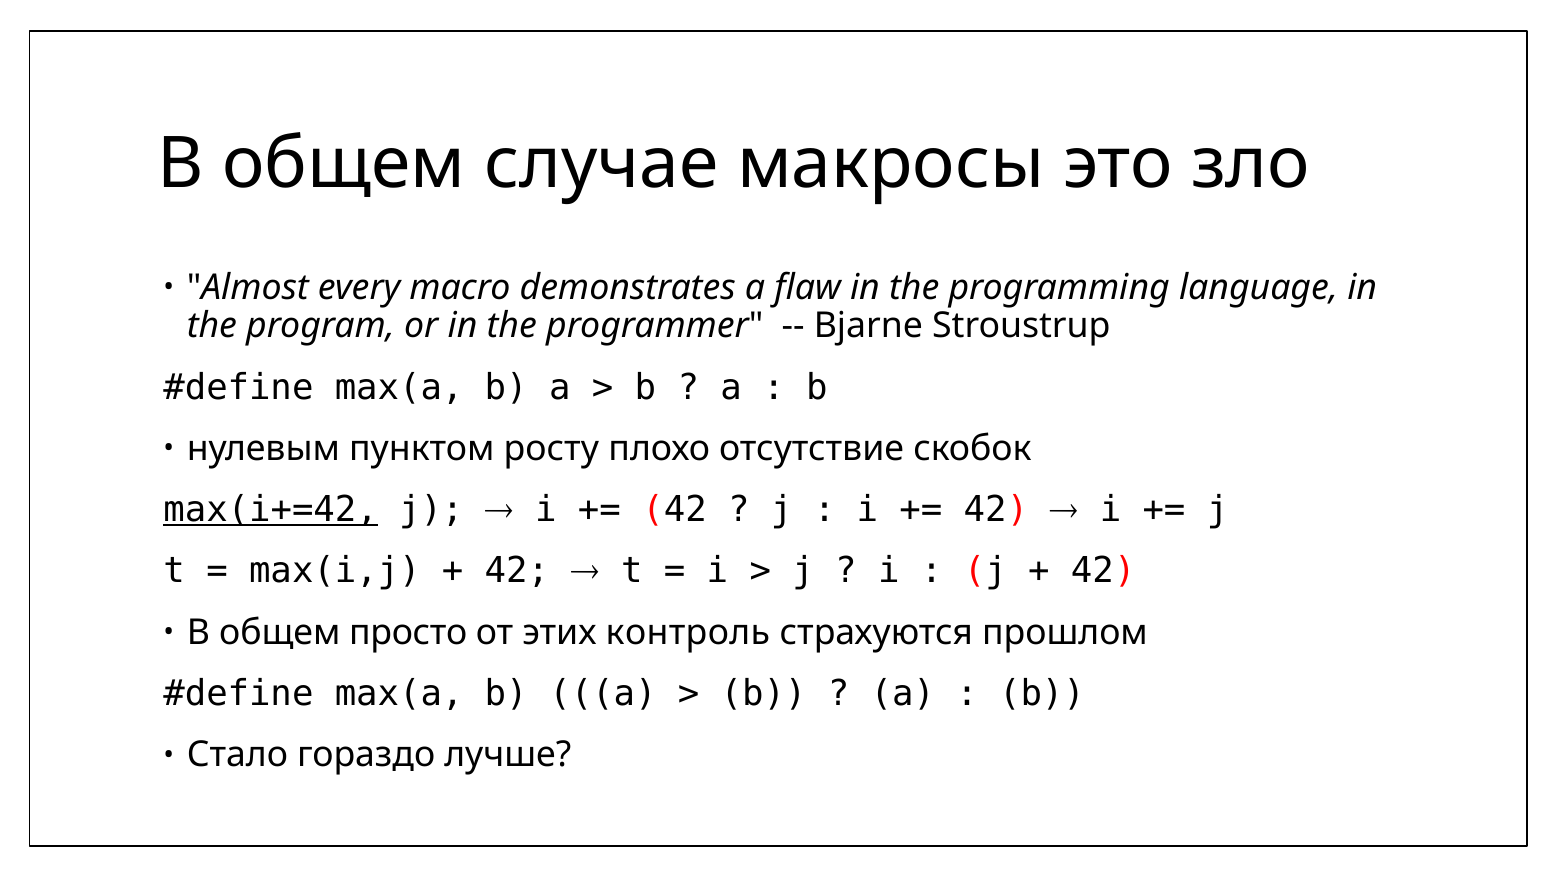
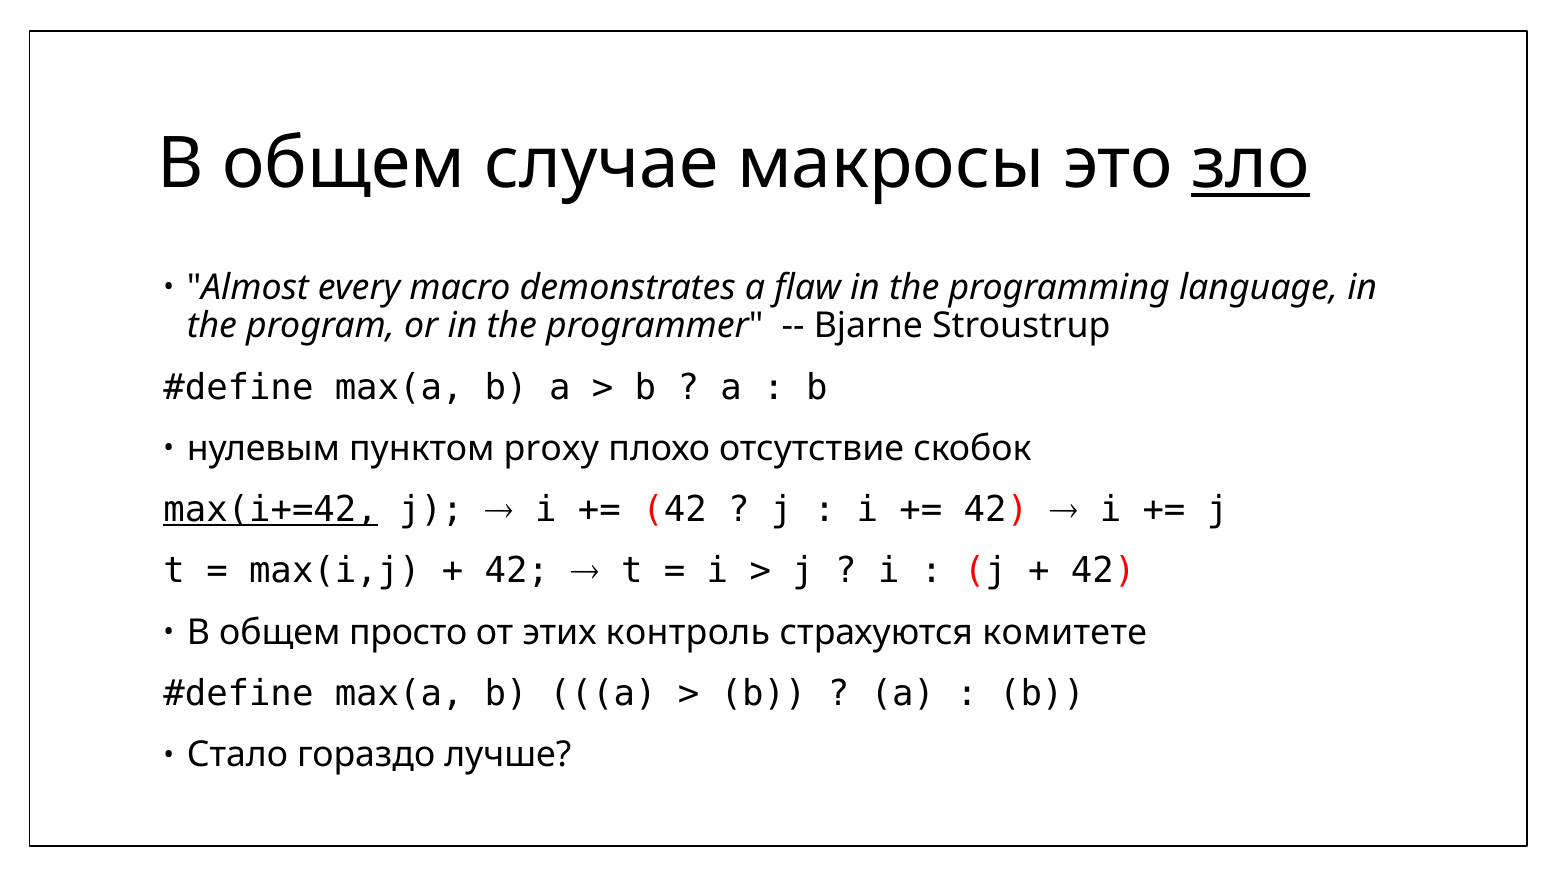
зло underline: none -> present (1251, 164)
росту: росту -> proxy (551, 449)
прошлом: прошлом -> комитете (1065, 632)
